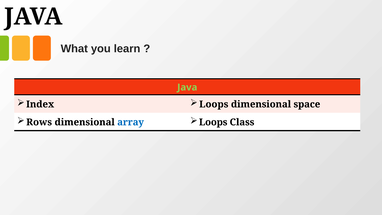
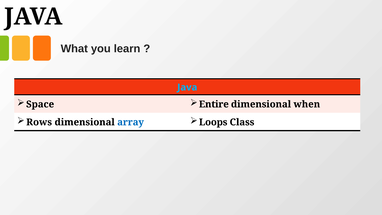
Java colour: light green -> light blue (187, 87)
Index: Index -> Space (40, 104)
Loops: Loops -> Entire (214, 104)
space: space -> when (307, 104)
